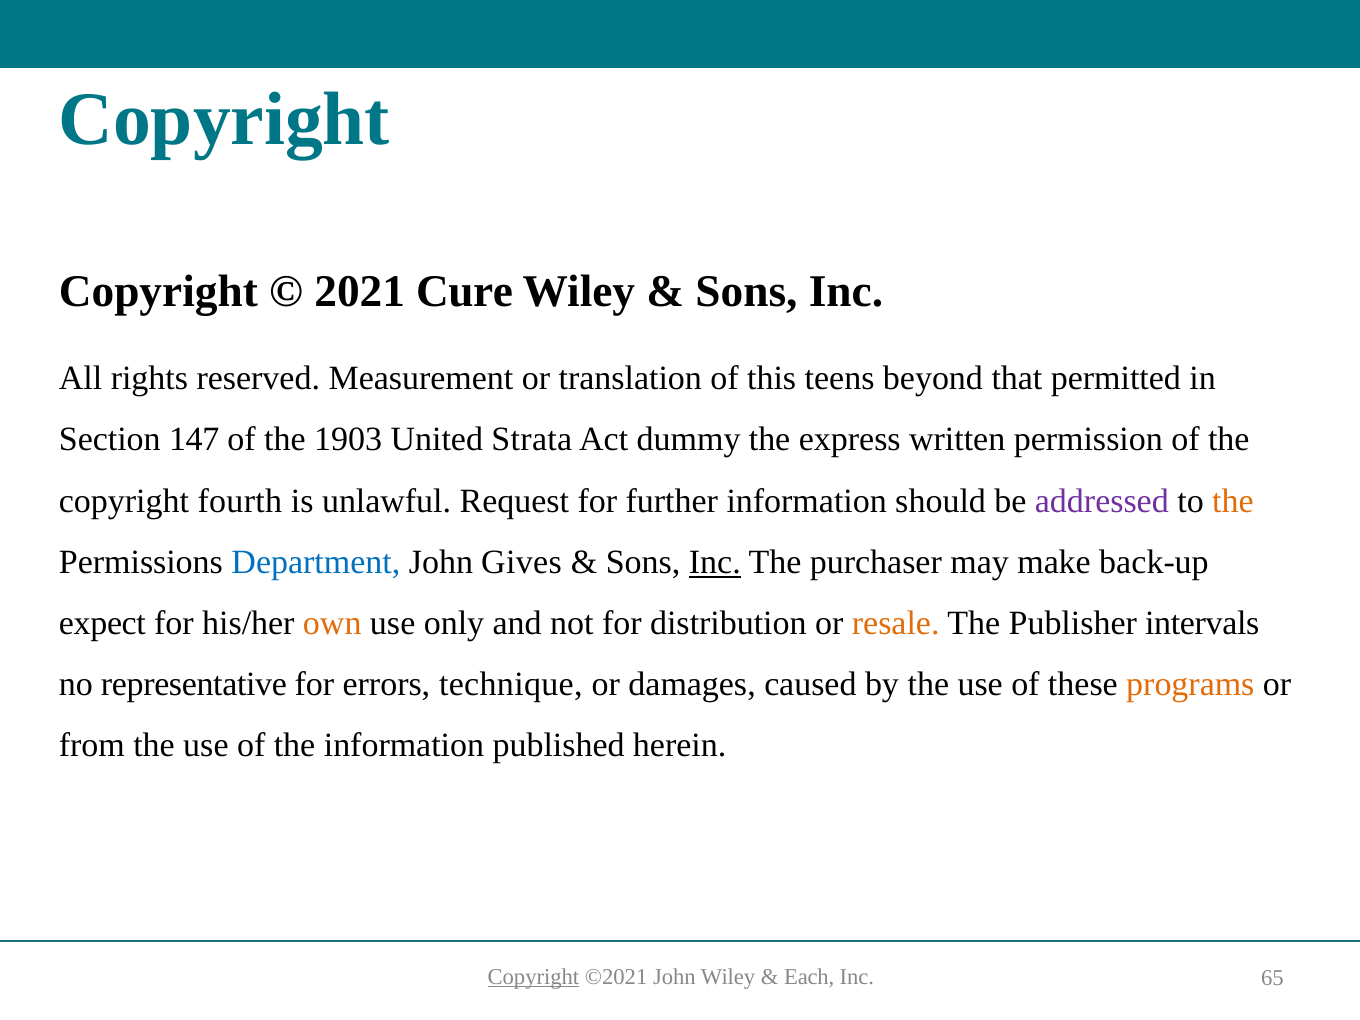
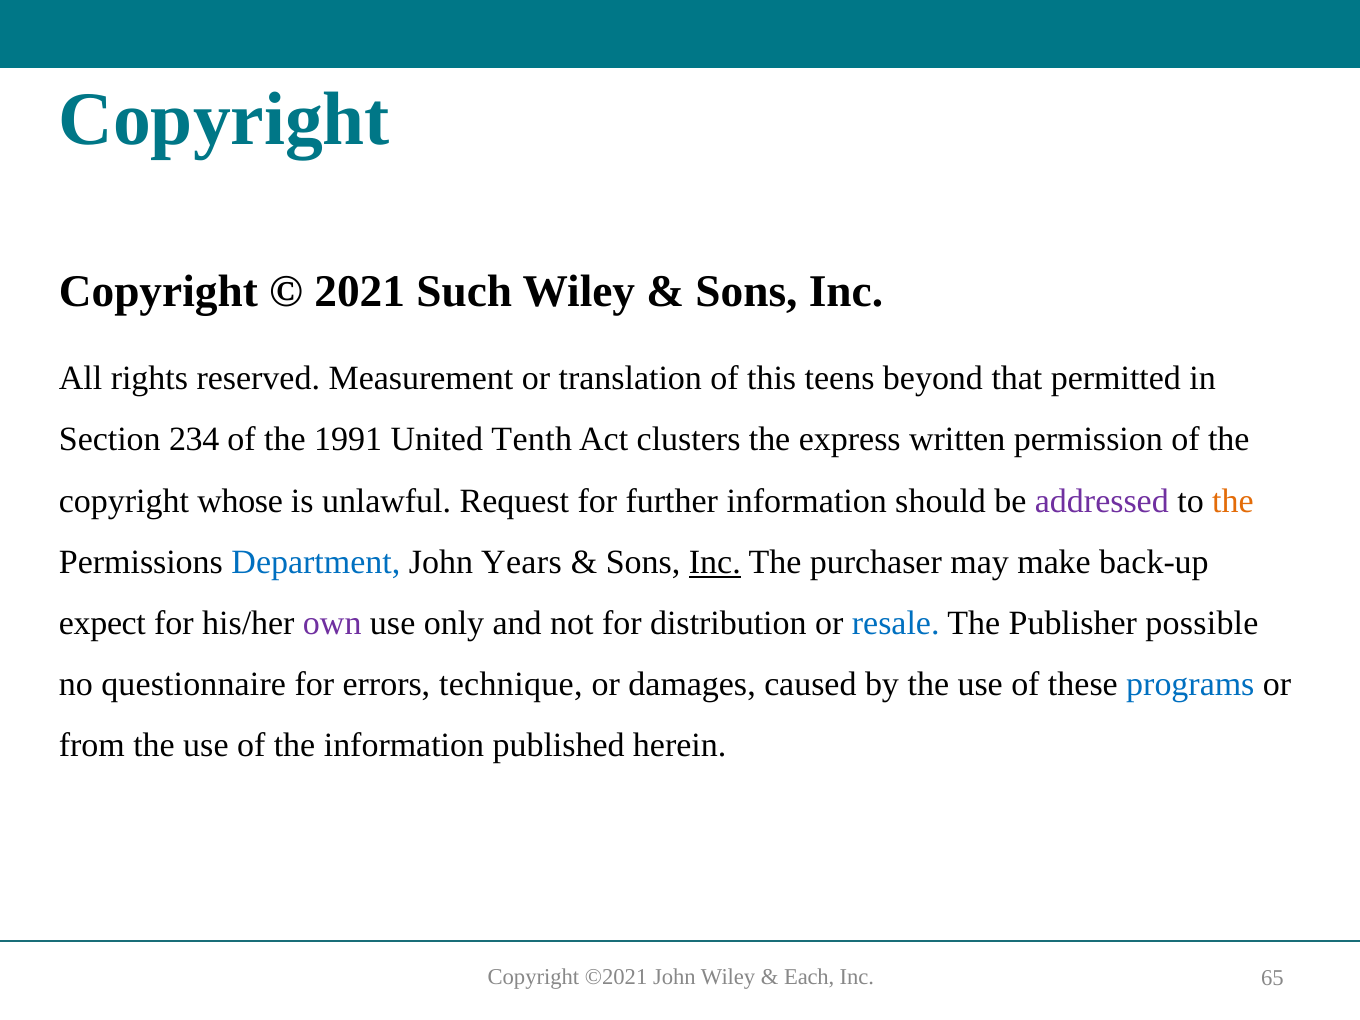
Cure: Cure -> Such (464, 292)
147: 147 -> 234 (194, 440)
1903: 1903 -> 1991 (348, 440)
Strata: Strata -> Tenth (532, 440)
dummy: dummy -> clusters (689, 440)
fourth: fourth -> whose (240, 501)
Gives: Gives -> Years (521, 562)
own colour: orange -> purple (332, 623)
resale colour: orange -> blue (896, 623)
intervals: intervals -> possible (1202, 623)
representative: representative -> questionnaire (194, 684)
programs colour: orange -> blue (1190, 684)
Copyright underline: present -> none (533, 977)
